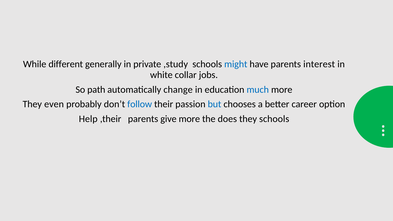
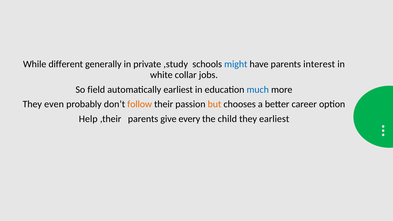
path: path -> field (96, 90)
automatically change: change -> earliest (178, 90)
follow colour: blue -> orange (140, 104)
but colour: blue -> orange (215, 104)
give more: more -> every (189, 119)
does: does -> child (227, 119)
they schools: schools -> earliest (274, 119)
